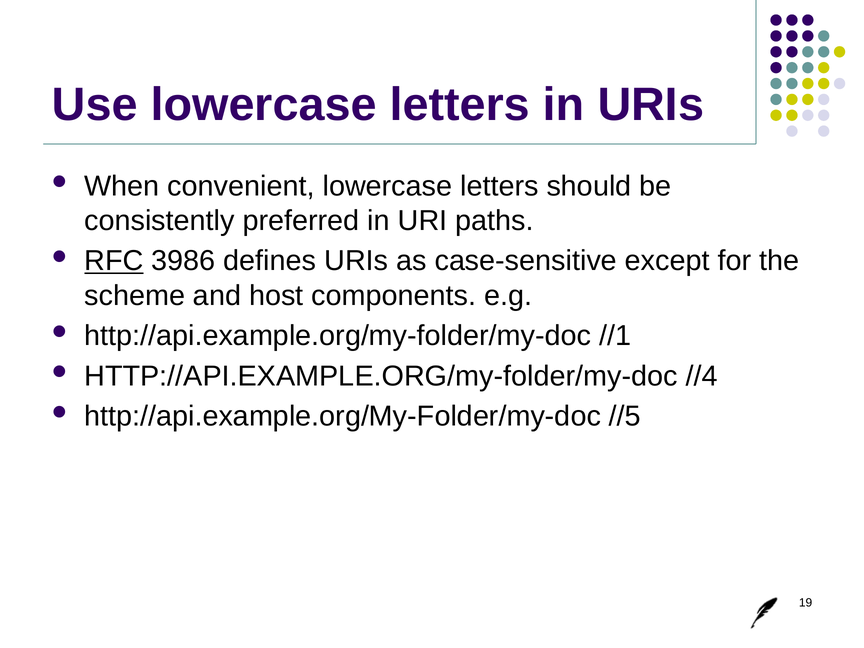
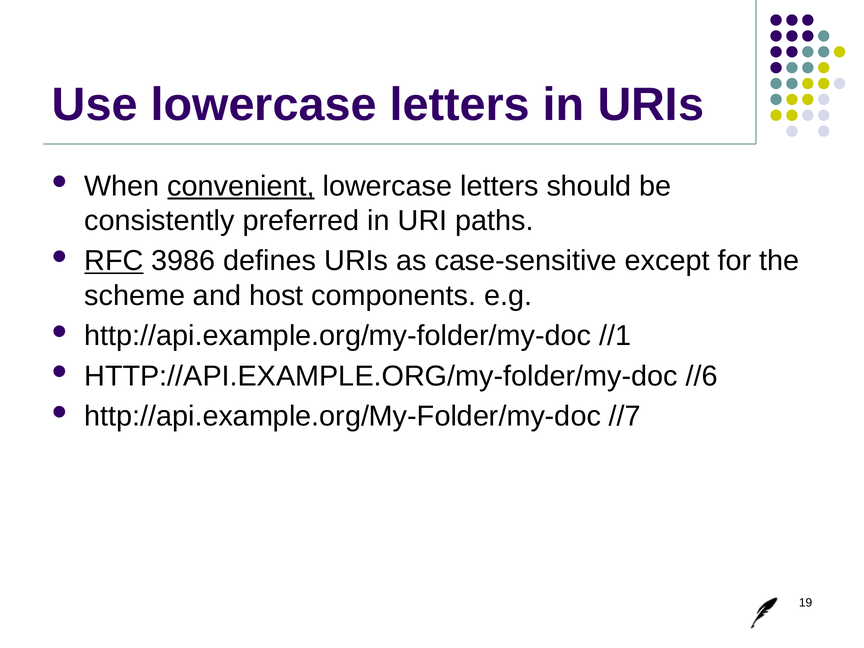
convenient underline: none -> present (241, 186)
//4: //4 -> //6 (702, 376)
//5: //5 -> //7 (625, 416)
